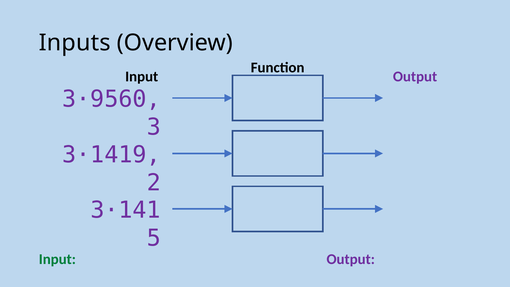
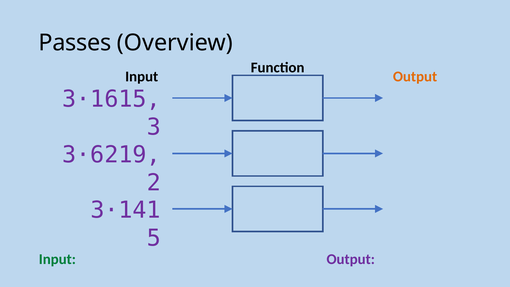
Inputs: Inputs -> Passes (75, 43)
Output colour: purple -> orange (415, 77)
3·9560: 3·9560 -> 3·1615 (111, 99)
3·1419: 3·1419 -> 3·6219 (111, 155)
